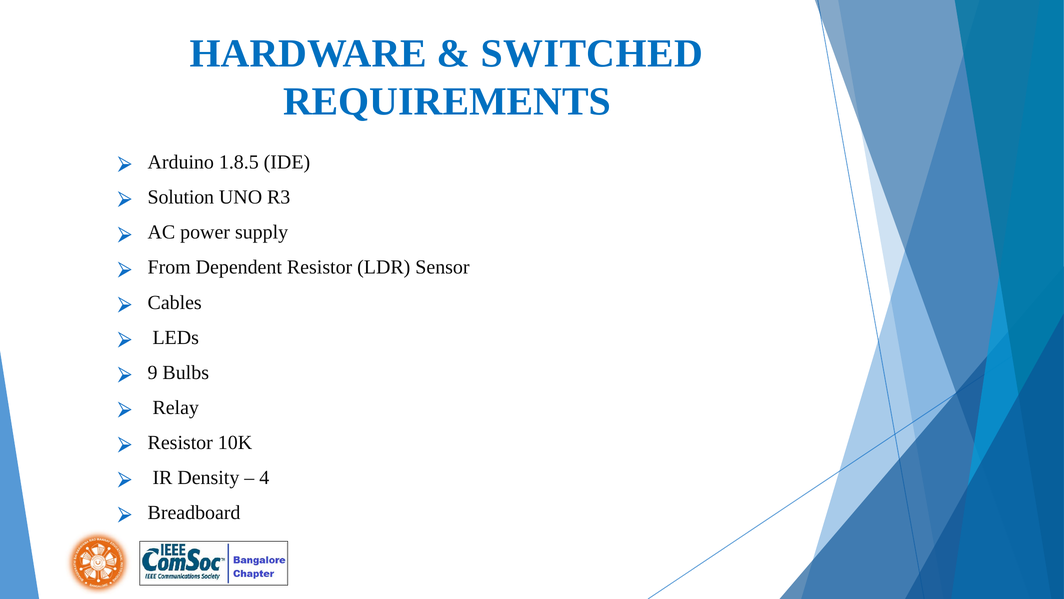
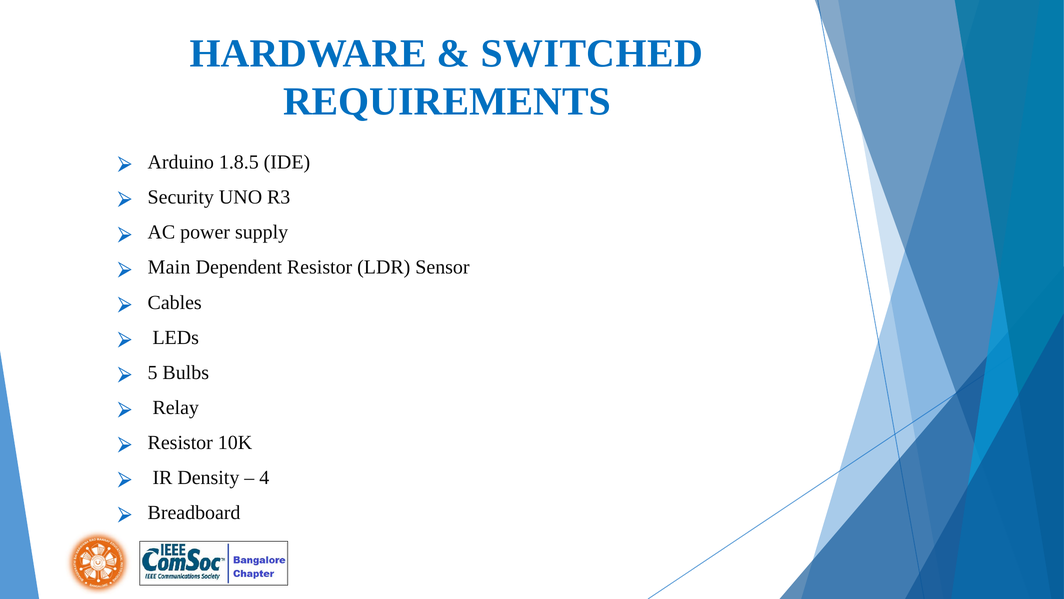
Solution: Solution -> Security (181, 197)
From: From -> Main (169, 267)
9: 9 -> 5 (153, 372)
